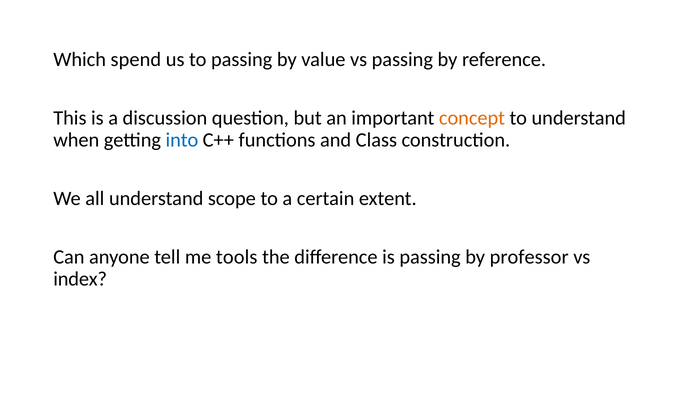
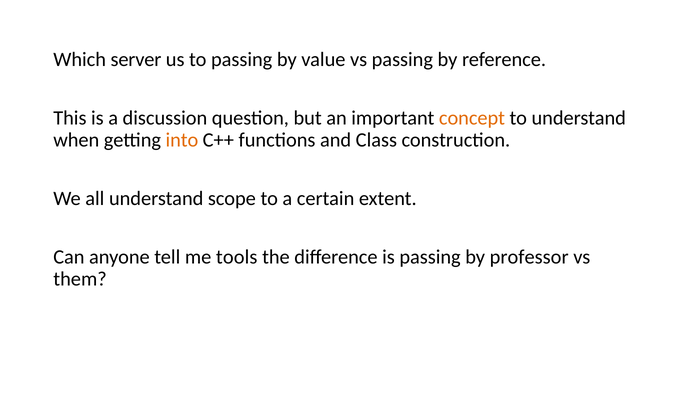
spend: spend -> server (136, 59)
into colour: blue -> orange (182, 140)
index: index -> them (80, 279)
